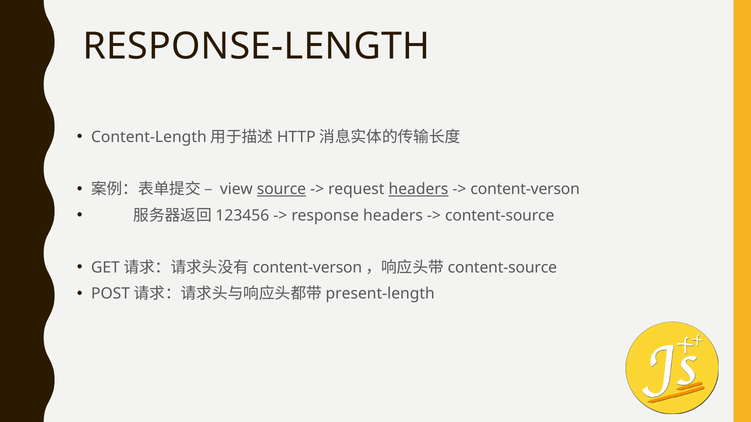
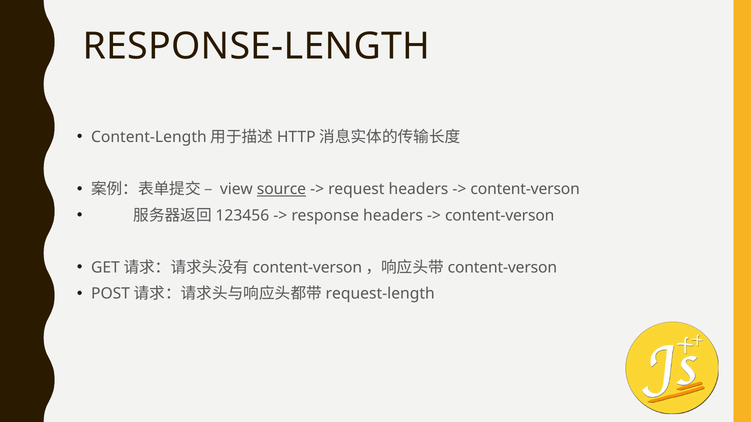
headers underline: present -> none (418, 190)
content-source: content-source -> content-verson (500, 216)
content-source: content-source -> content-verson (502, 268)
present-length: present-length -> request-length (380, 294)
